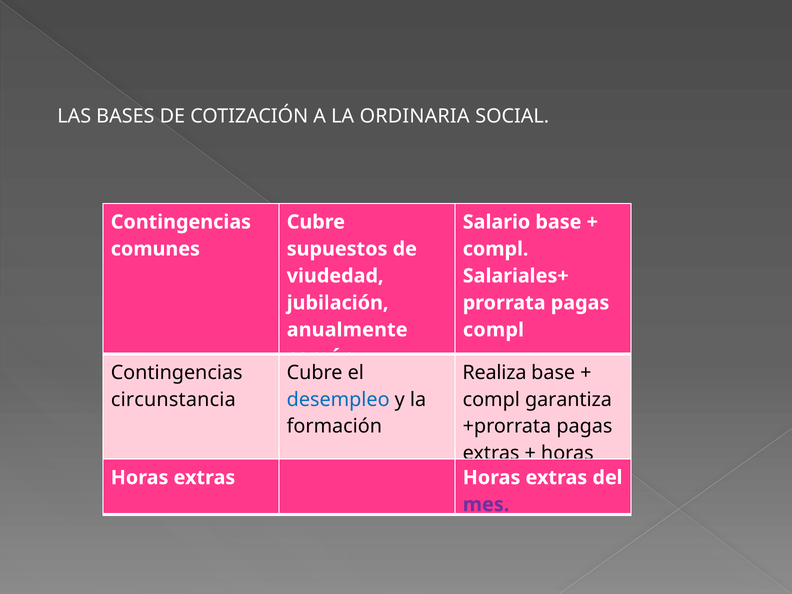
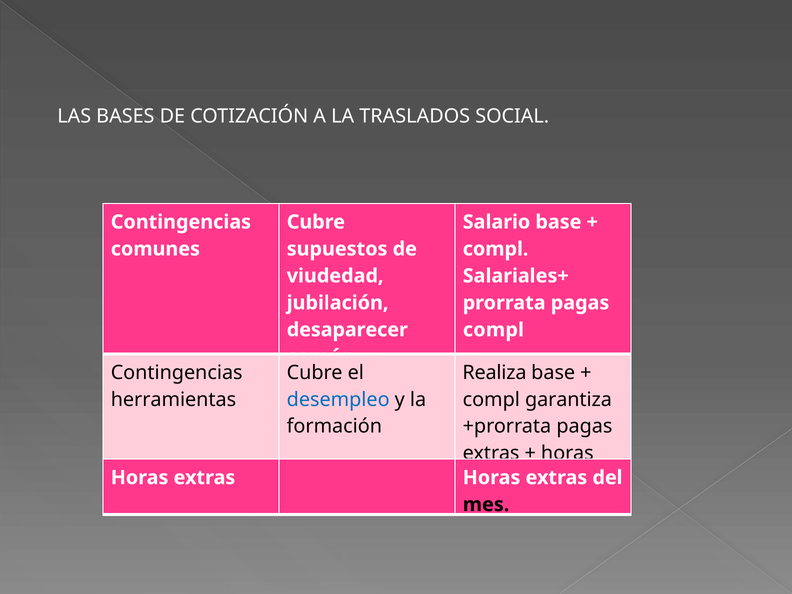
ORDINARIA: ORDINARIA -> TRASLADOS (415, 116)
anualmente: anualmente -> desaparecer (347, 330)
circunstancia: circunstancia -> herramientas (173, 399)
mes colour: purple -> black (486, 505)
